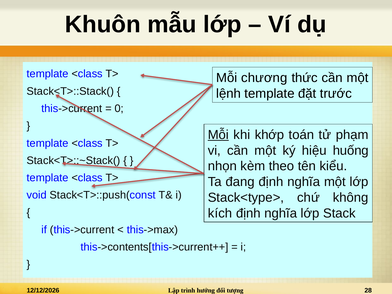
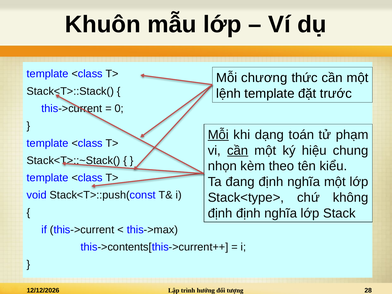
khớp: khớp -> dạng (269, 135)
cần underline: none -> present (238, 150)
huống: huống -> chung (351, 150)
kích: kích -> định (220, 213)
